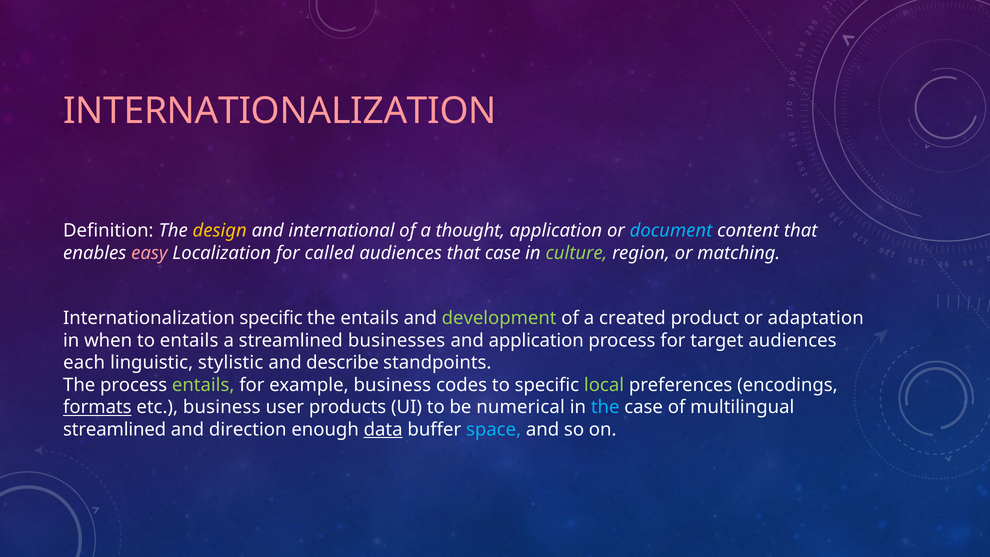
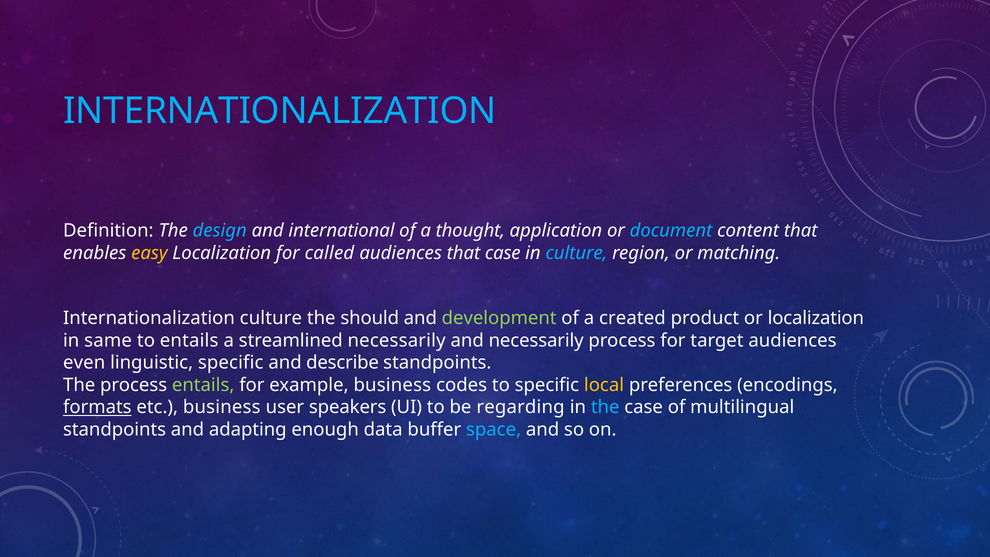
INTERNATIONALIZATION colour: pink -> light blue (280, 111)
design colour: yellow -> light blue (220, 231)
easy colour: pink -> yellow (149, 253)
culture colour: light green -> light blue (576, 253)
Internationalization specific: specific -> culture (271, 318)
the entails: entails -> should (370, 318)
or adaptation: adaptation -> localization (816, 318)
when: when -> same (108, 340)
streamlined businesses: businesses -> necessarily (397, 340)
and application: application -> necessarily (536, 340)
each: each -> even (84, 363)
linguistic stylistic: stylistic -> specific (231, 363)
local colour: light green -> yellow (604, 385)
products: products -> speakers (348, 407)
numerical: numerical -> regarding (521, 407)
streamlined: streamlined -> standpoints (115, 430)
direction: direction -> adapting (248, 430)
data underline: present -> none (383, 430)
